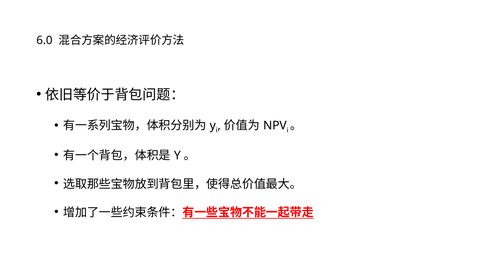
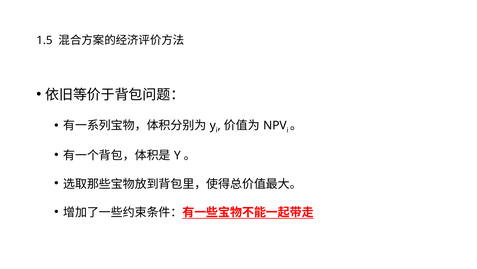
6.0: 6.0 -> 1.5 (44, 40)
